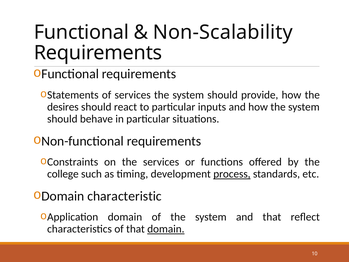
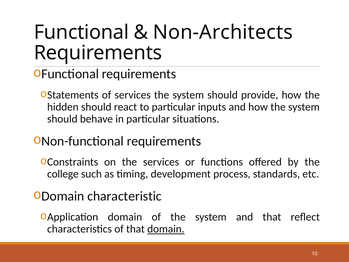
Non-Scalability: Non-Scalability -> Non-Architects (223, 32)
desires: desires -> hidden (63, 107)
process underline: present -> none (232, 174)
